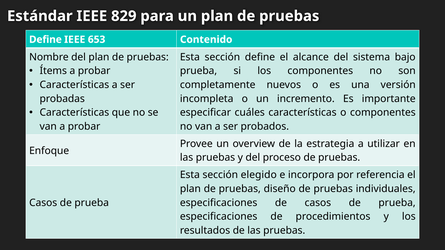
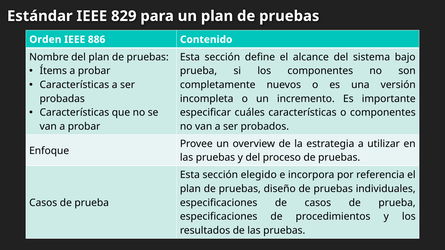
Define: Define -> Orden (45, 40)
653: 653 -> 886 (97, 40)
